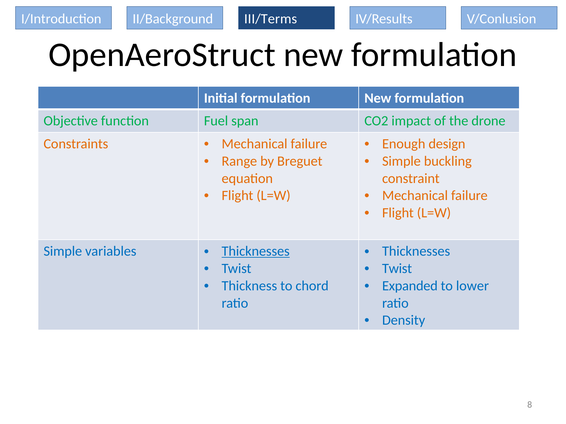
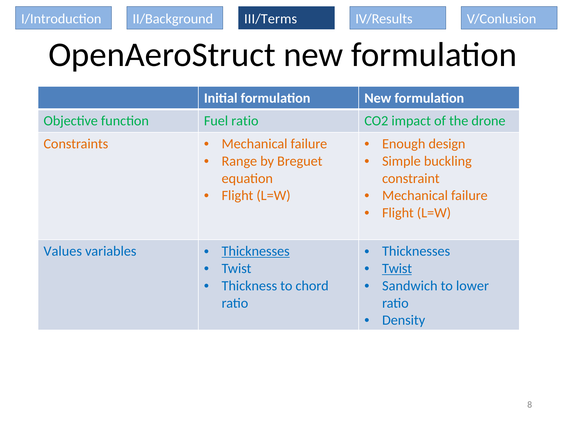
Fuel span: span -> ratio (245, 121)
Simple: Simple -> Values (63, 252)
Twist underline: none -> present (397, 269)
Expanded: Expanded -> Sandwich (410, 286)
